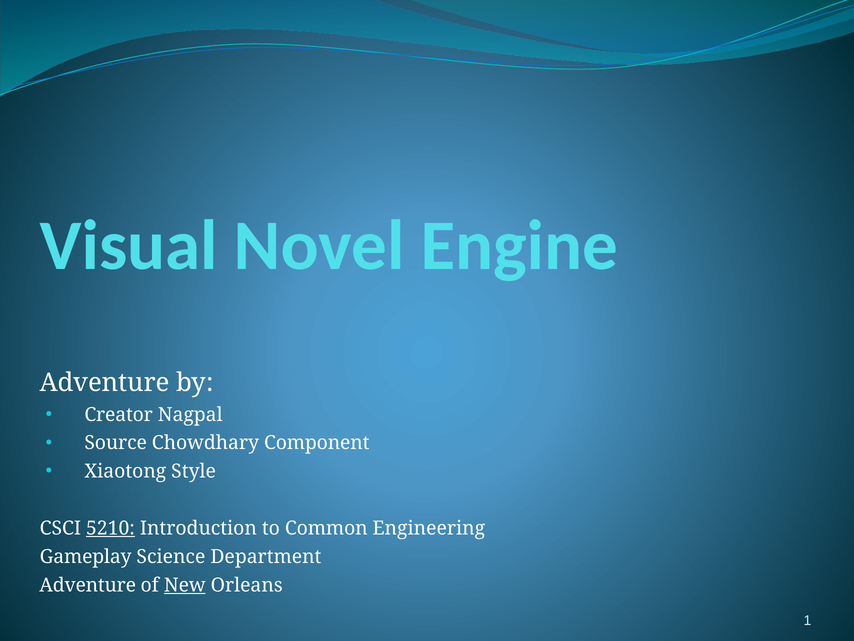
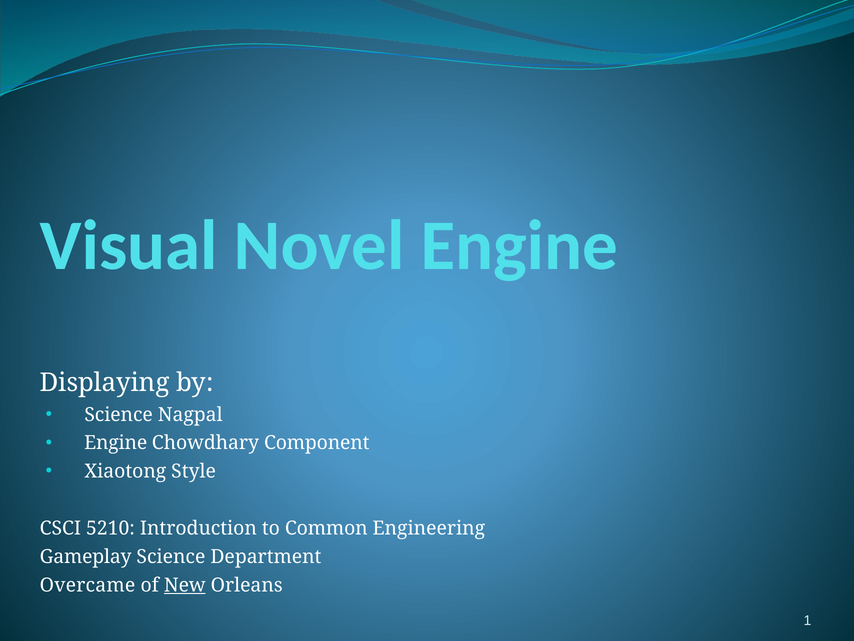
Adventure: Adventure -> Displaying (105, 382)
Creator: Creator -> Science (119, 414)
Source: Source -> Engine (116, 443)
5210 underline: present -> none (110, 528)
Adventure: Adventure -> Overcame (87, 585)
